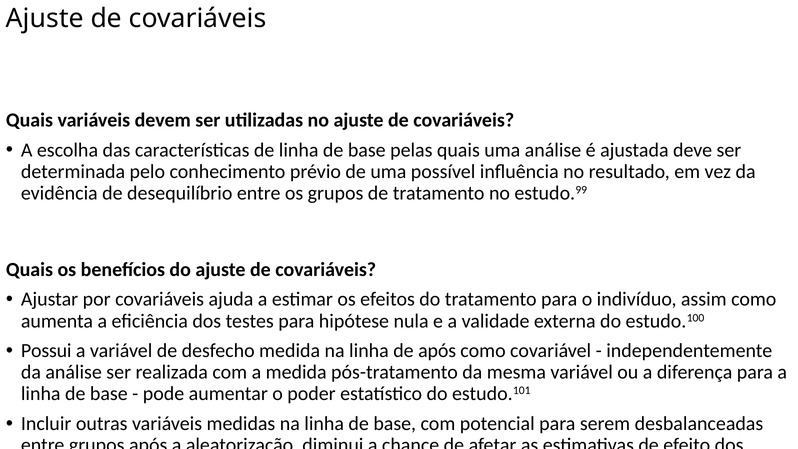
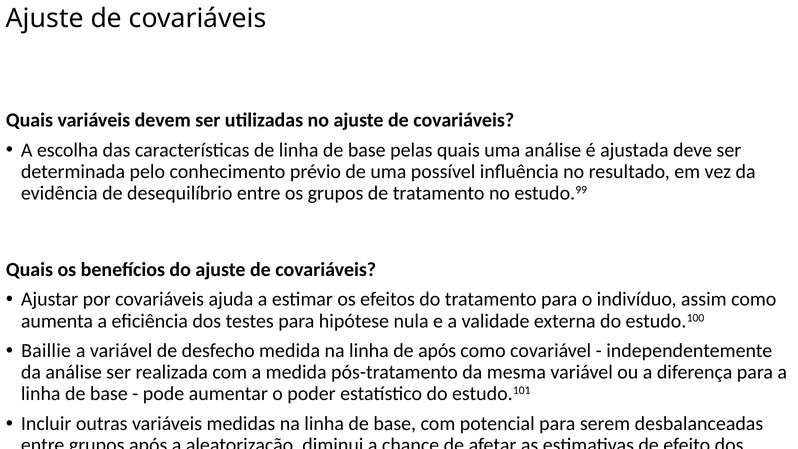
Possui: Possui -> Baillie (46, 351)
